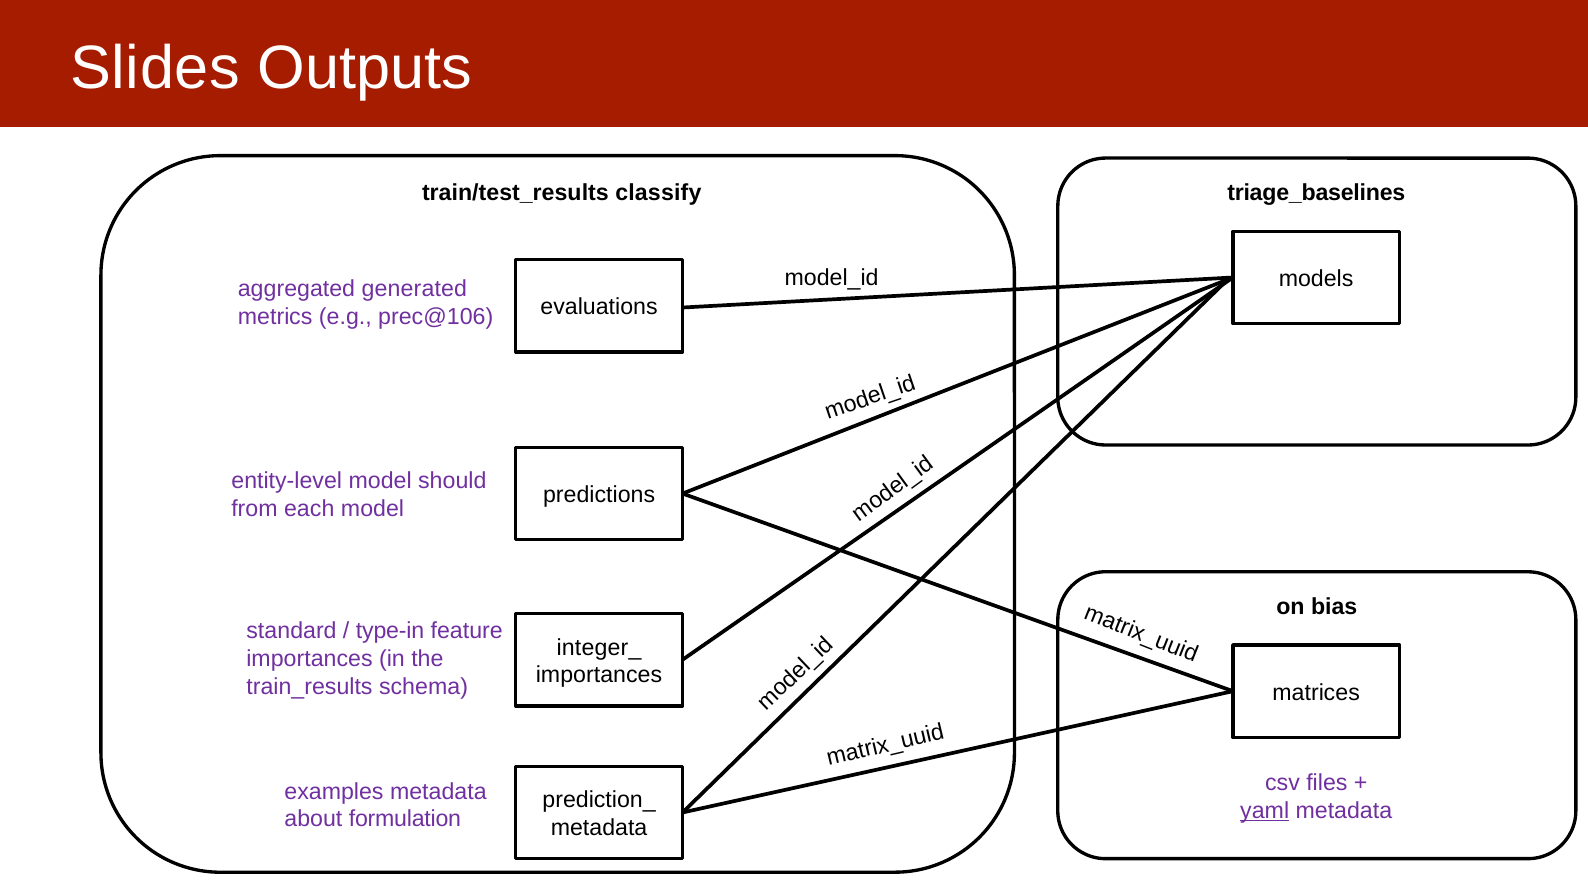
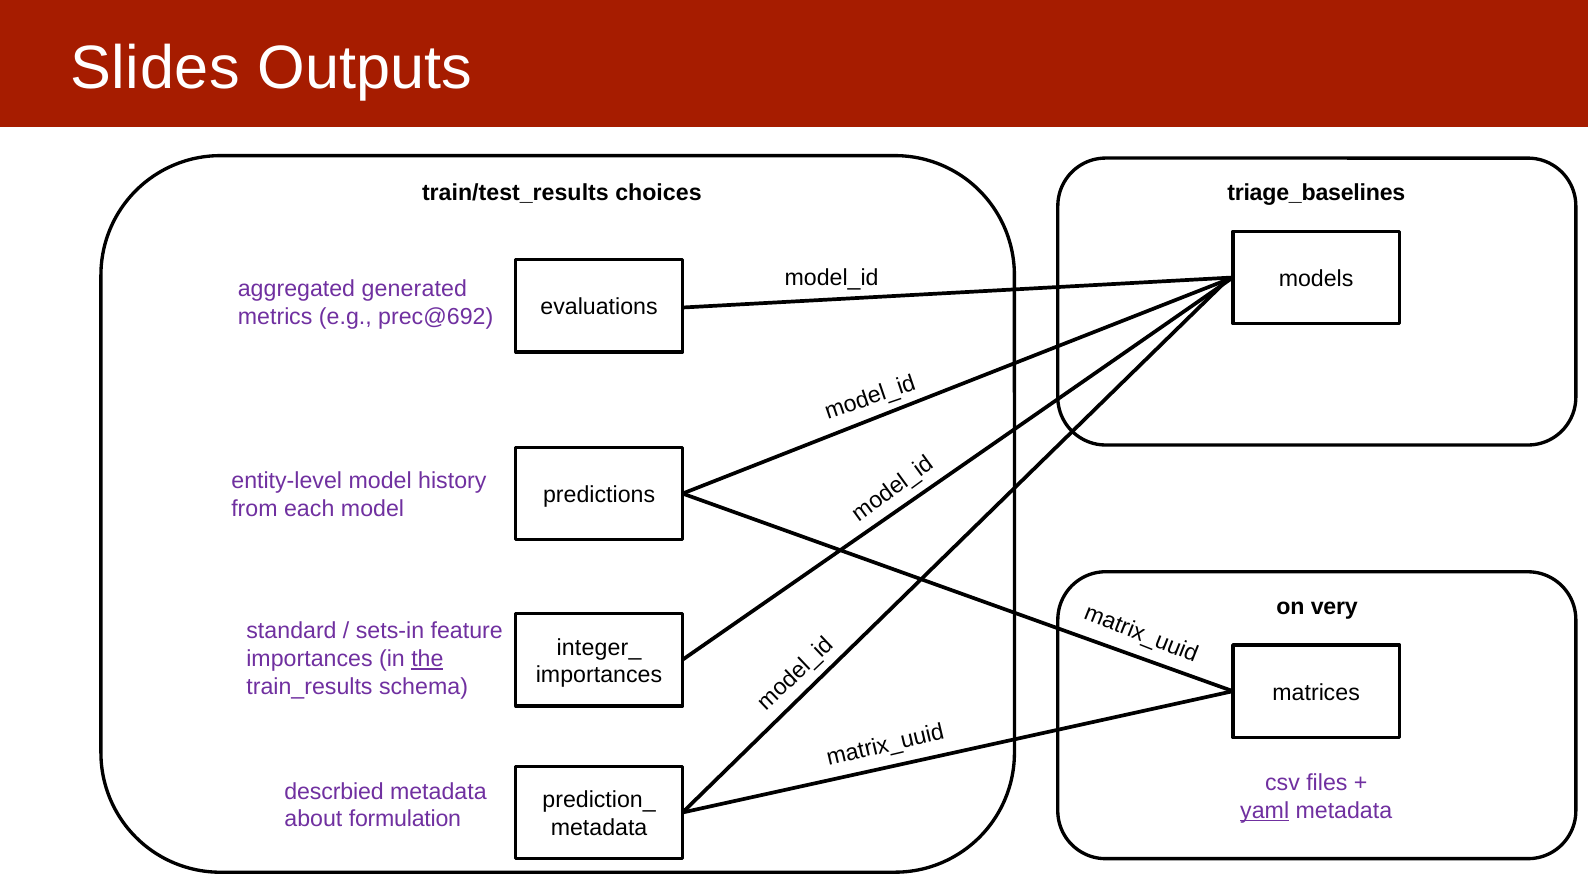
classify: classify -> choices (658, 193)
prec@106: prec@106 -> prec@692 (436, 316)
should: should -> history (452, 480)
bias: bias -> very (1334, 606)
type-in: type-in -> sets-in (390, 631)
the underline: none -> present (427, 658)
examples: examples -> descrbied (334, 791)
